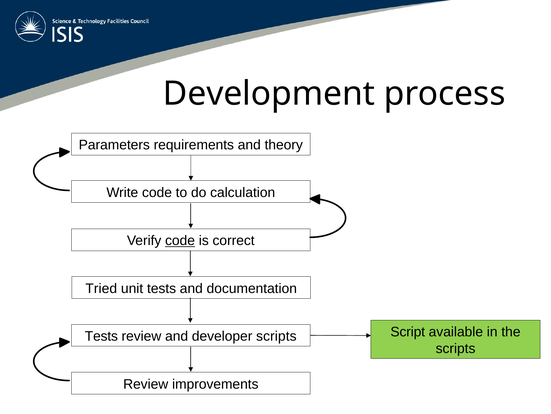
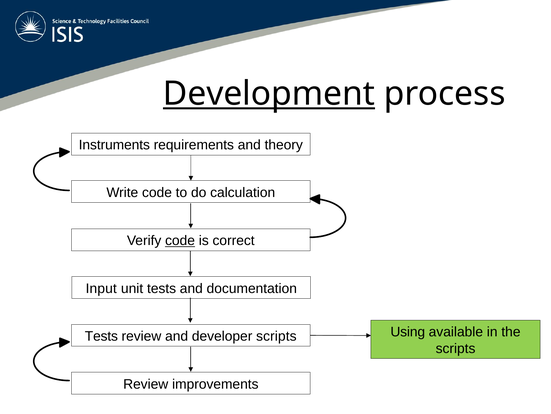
Development underline: none -> present (269, 94)
Parameters: Parameters -> Instruments (114, 145)
Tried: Tried -> Input (101, 288)
Script: Script -> Using (408, 331)
